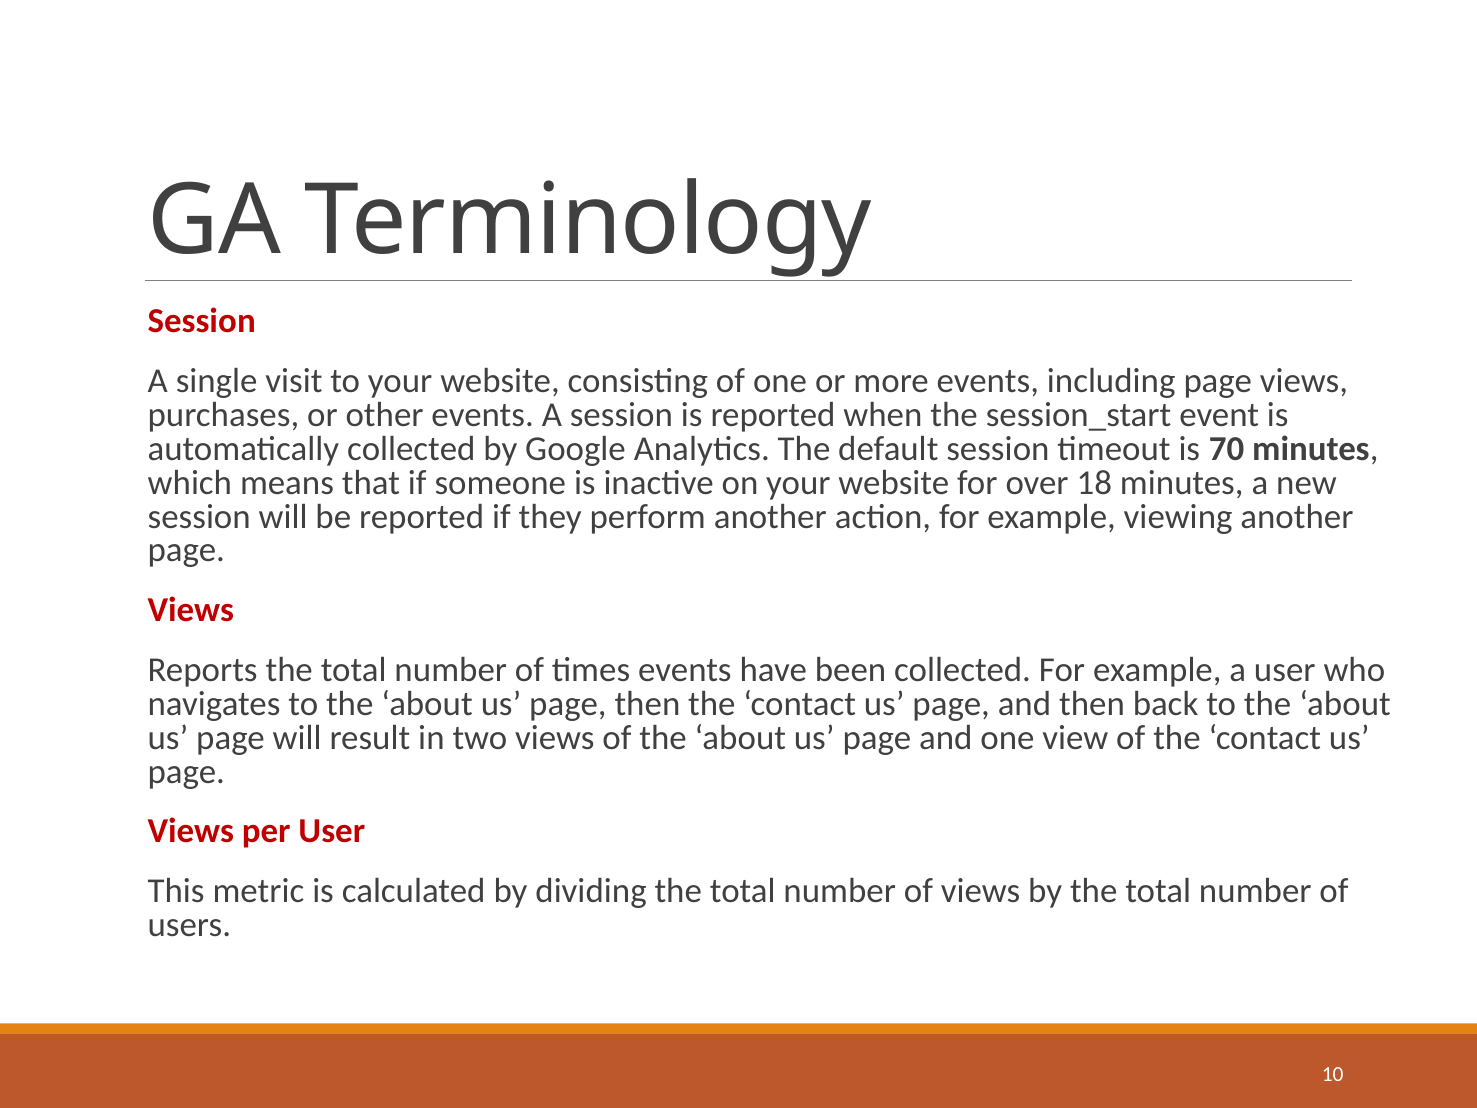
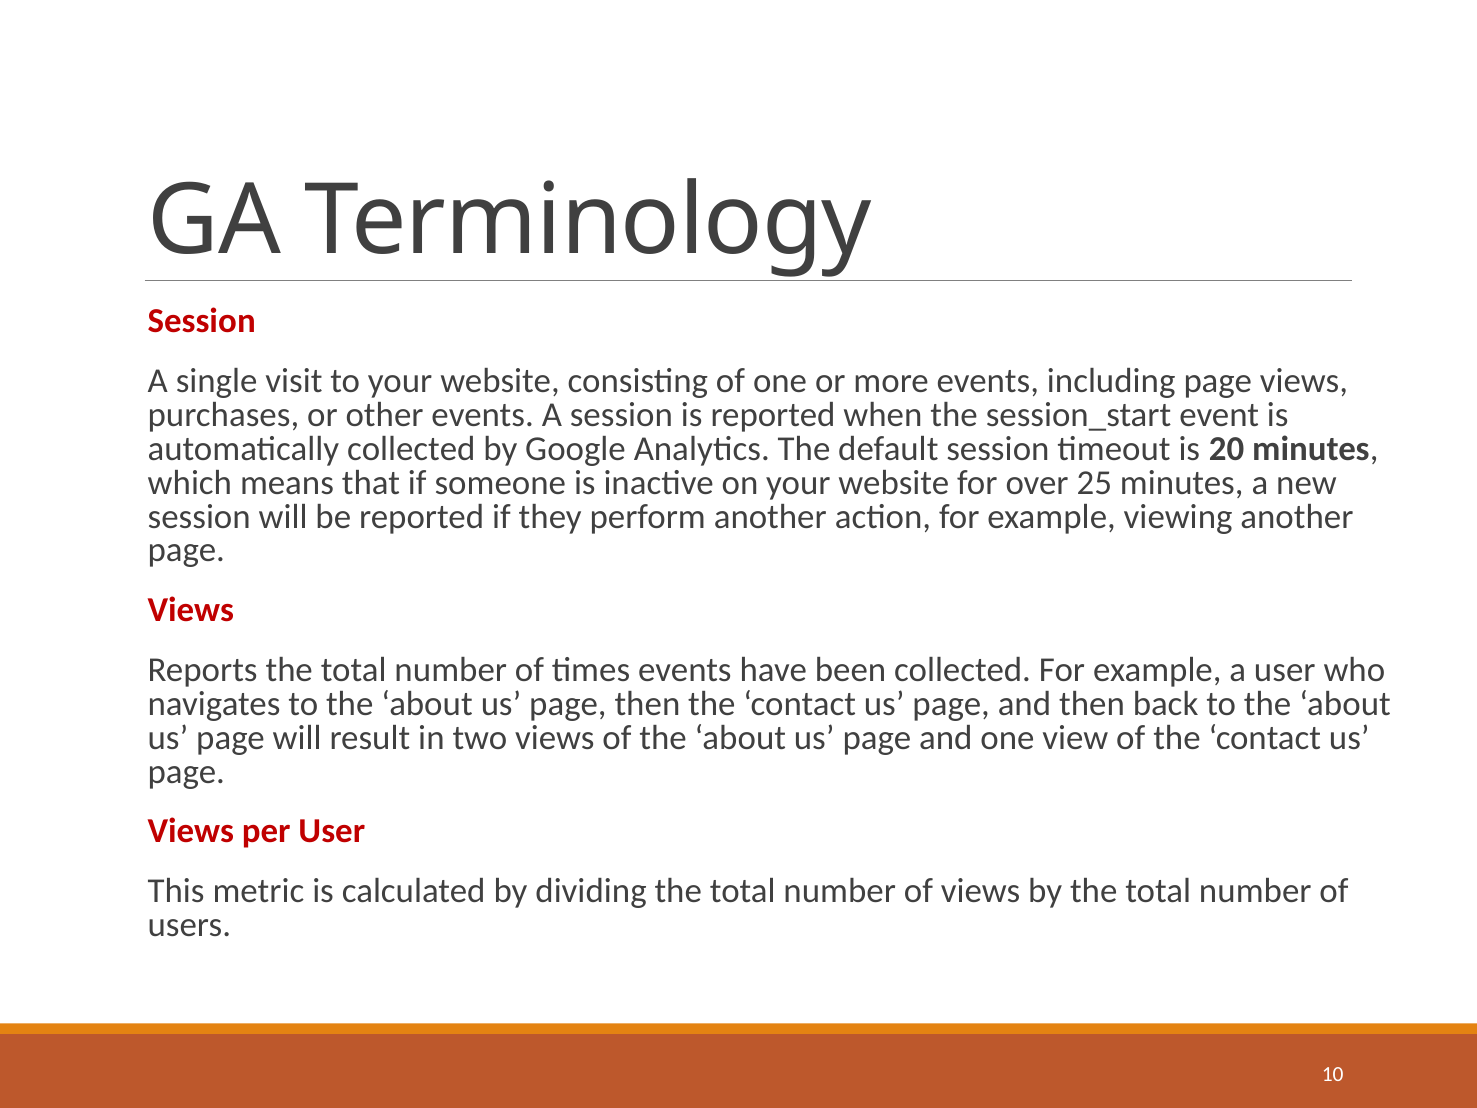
70: 70 -> 20 (1227, 449)
18: 18 -> 25 (1094, 483)
